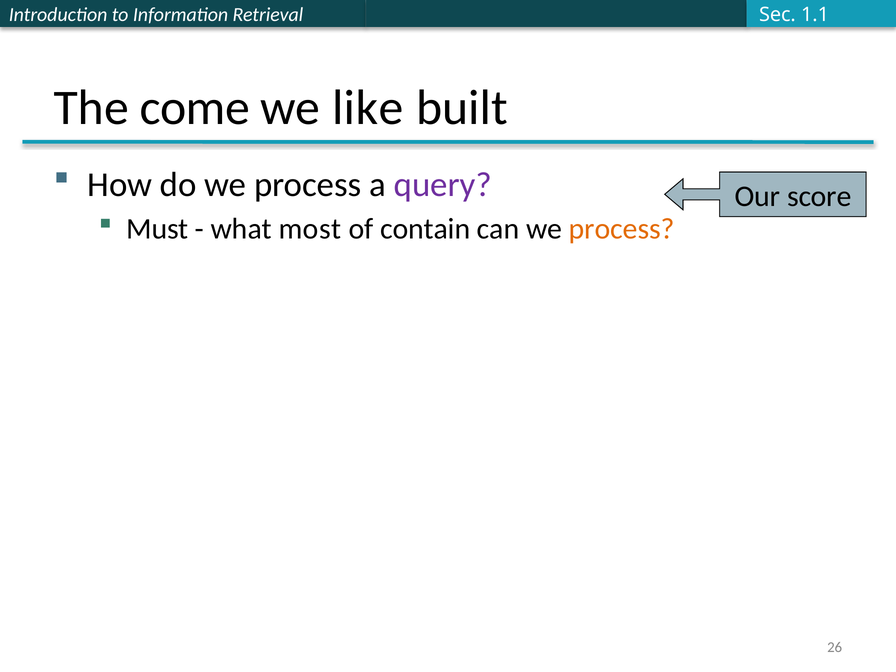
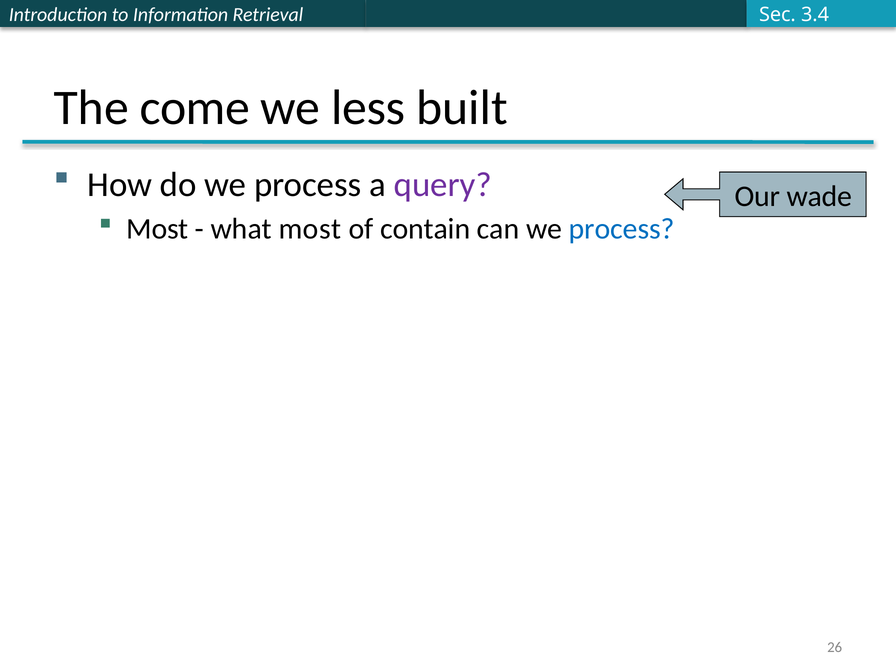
1.1: 1.1 -> 3.4 (815, 15)
like: like -> less (368, 108)
score: score -> wade (819, 196)
Must: Must -> Most (157, 229)
process colour: orange -> blue (622, 229)
